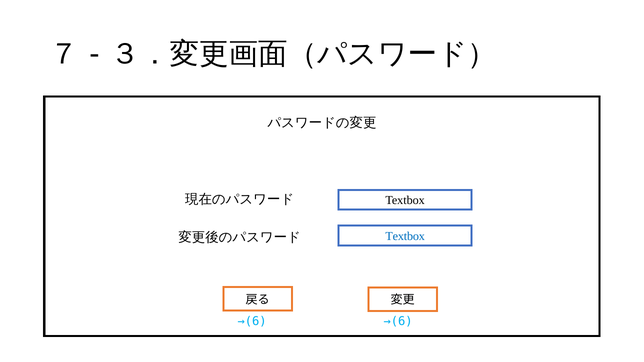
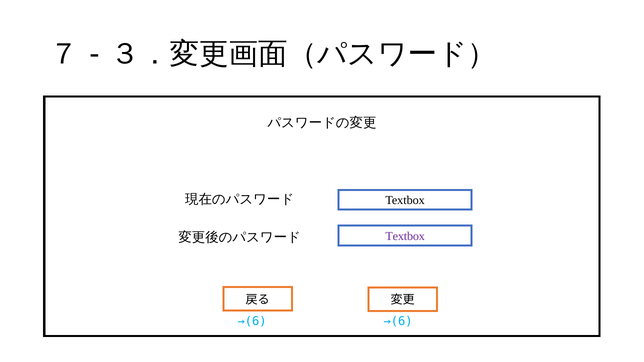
Textbox colour: blue -> purple (405, 237)
